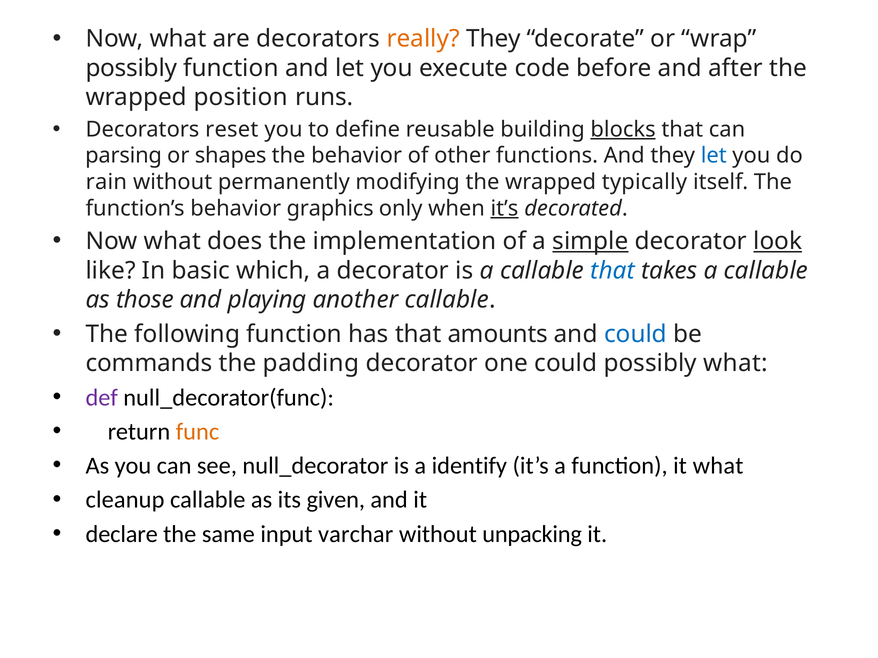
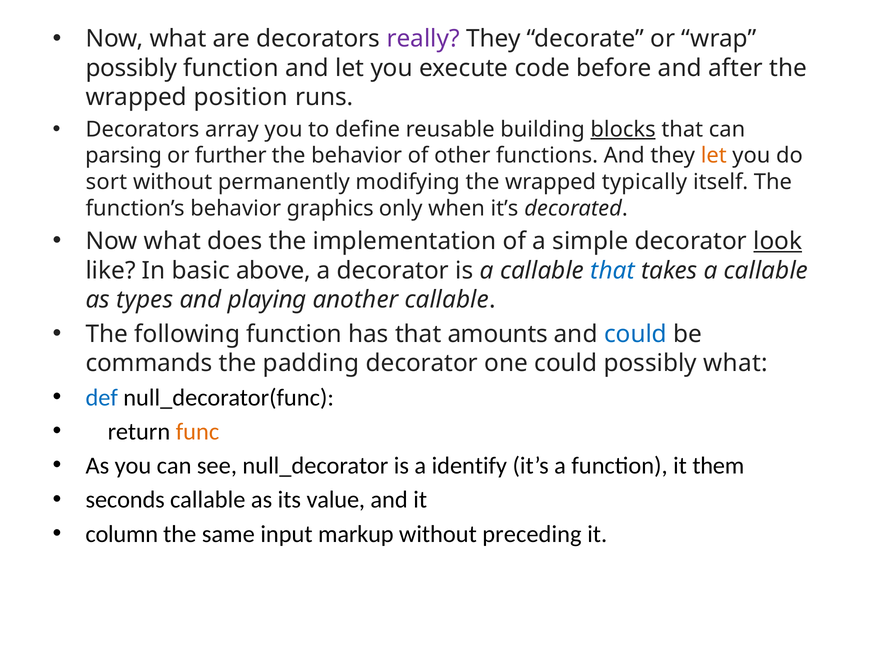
really colour: orange -> purple (423, 39)
reset: reset -> array (232, 130)
shapes: shapes -> further (231, 156)
let colour: blue -> orange (714, 156)
rain: rain -> sort (106, 182)
it’s underline: present -> none (504, 209)
simple underline: present -> none (590, 241)
which: which -> above (273, 271)
those: those -> types (145, 300)
def colour: purple -> blue (102, 398)
it what: what -> them (718, 466)
cleanup: cleanup -> seconds (125, 500)
given: given -> value (336, 500)
declare: declare -> column (122, 535)
varchar: varchar -> markup (356, 535)
unpacking: unpacking -> preceding (532, 535)
